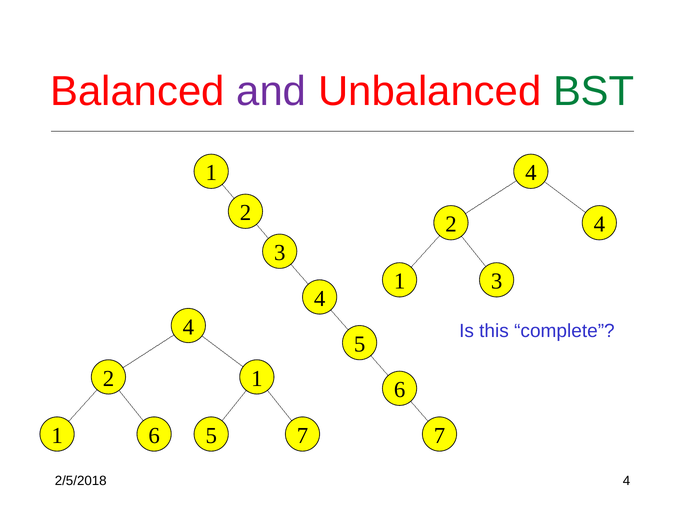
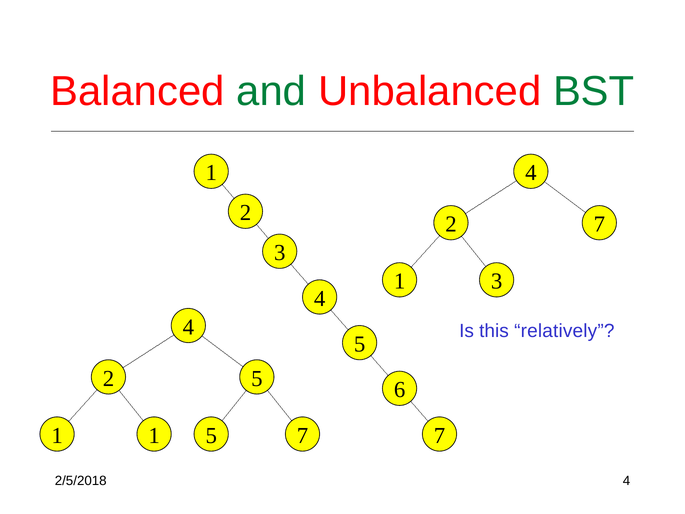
and colour: purple -> green (271, 91)
4: 4 -> 7 (599, 224)
complete: complete -> relatively (564, 331)
2 1: 1 -> 5 (257, 378)
1 6: 6 -> 1 (154, 435)
